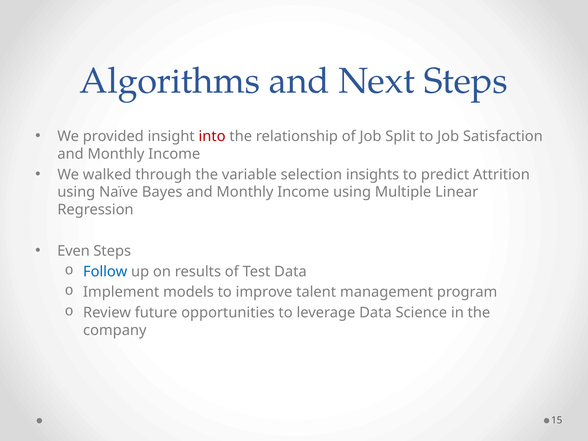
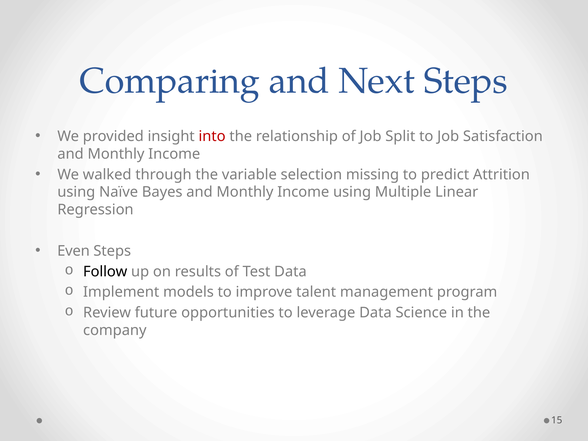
Algorithms: Algorithms -> Comparing (170, 81)
insights: insights -> missing (373, 174)
Follow colour: blue -> black (105, 272)
